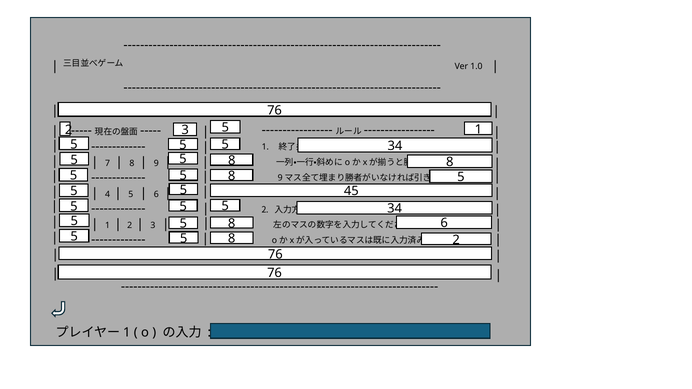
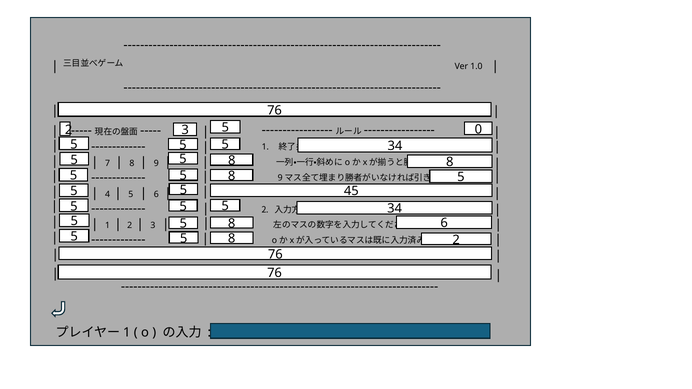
5 1: 1 -> 0 (478, 129)
